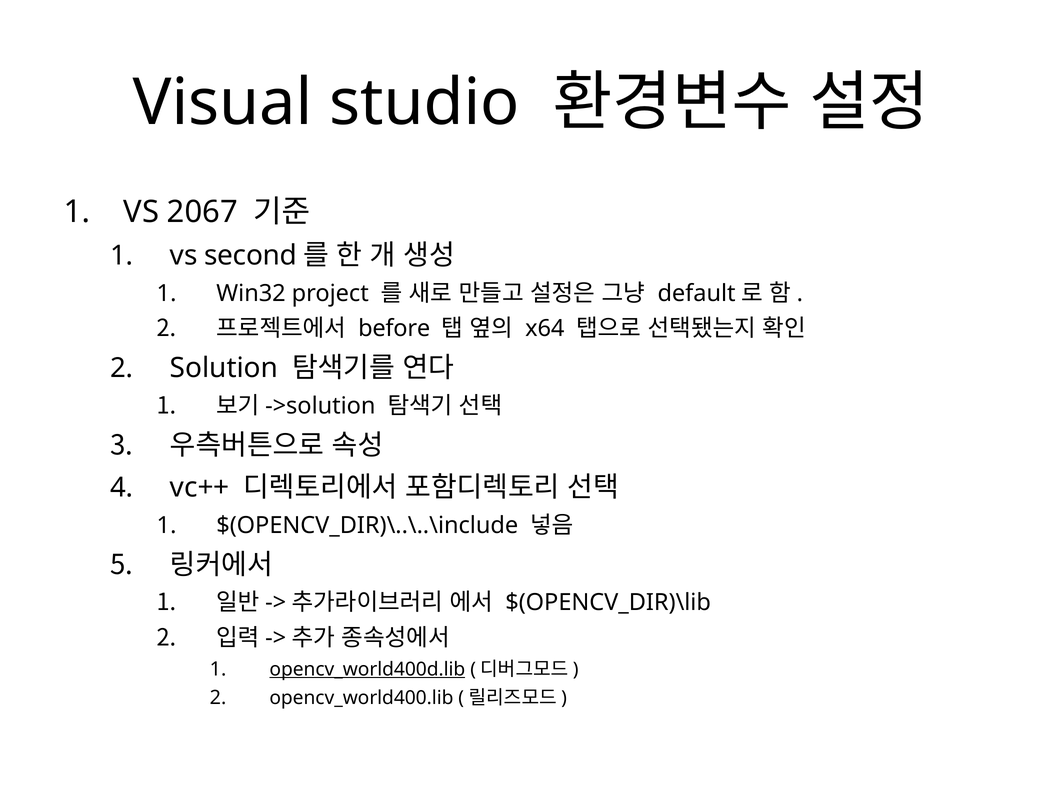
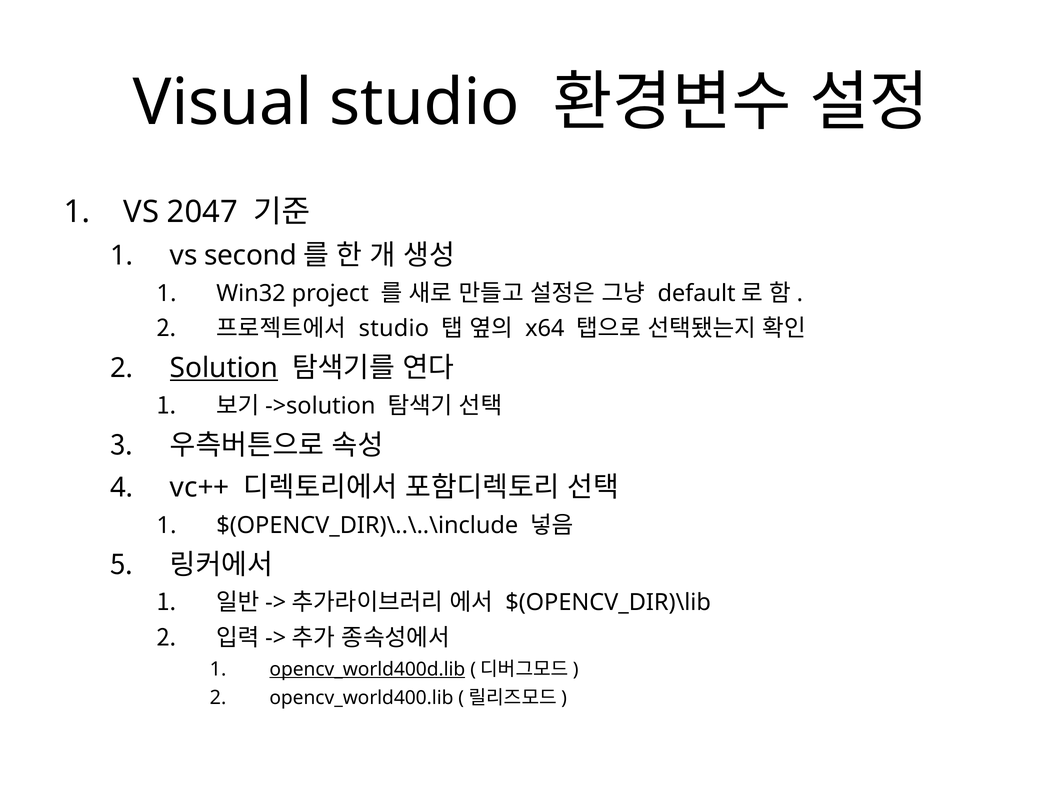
2067: 2067 -> 2047 (202, 212)
before: before -> studio (394, 328)
Solution underline: none -> present (224, 368)
